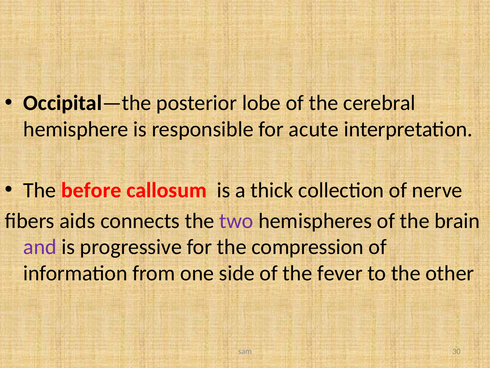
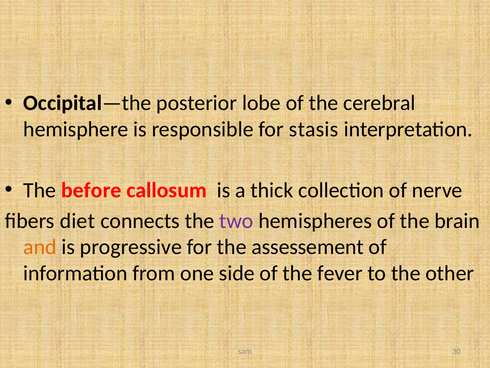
acute: acute -> stasis (314, 129)
aids: aids -> diet (77, 221)
and colour: purple -> orange (40, 247)
compression: compression -> assessement (308, 247)
